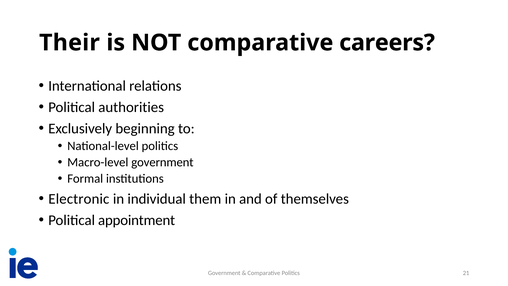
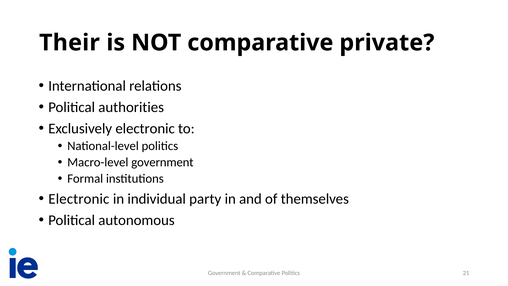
careers: careers -> private (387, 43)
Exclusively beginning: beginning -> electronic (145, 128)
them: them -> party (205, 199)
appointment: appointment -> autonomous (137, 220)
